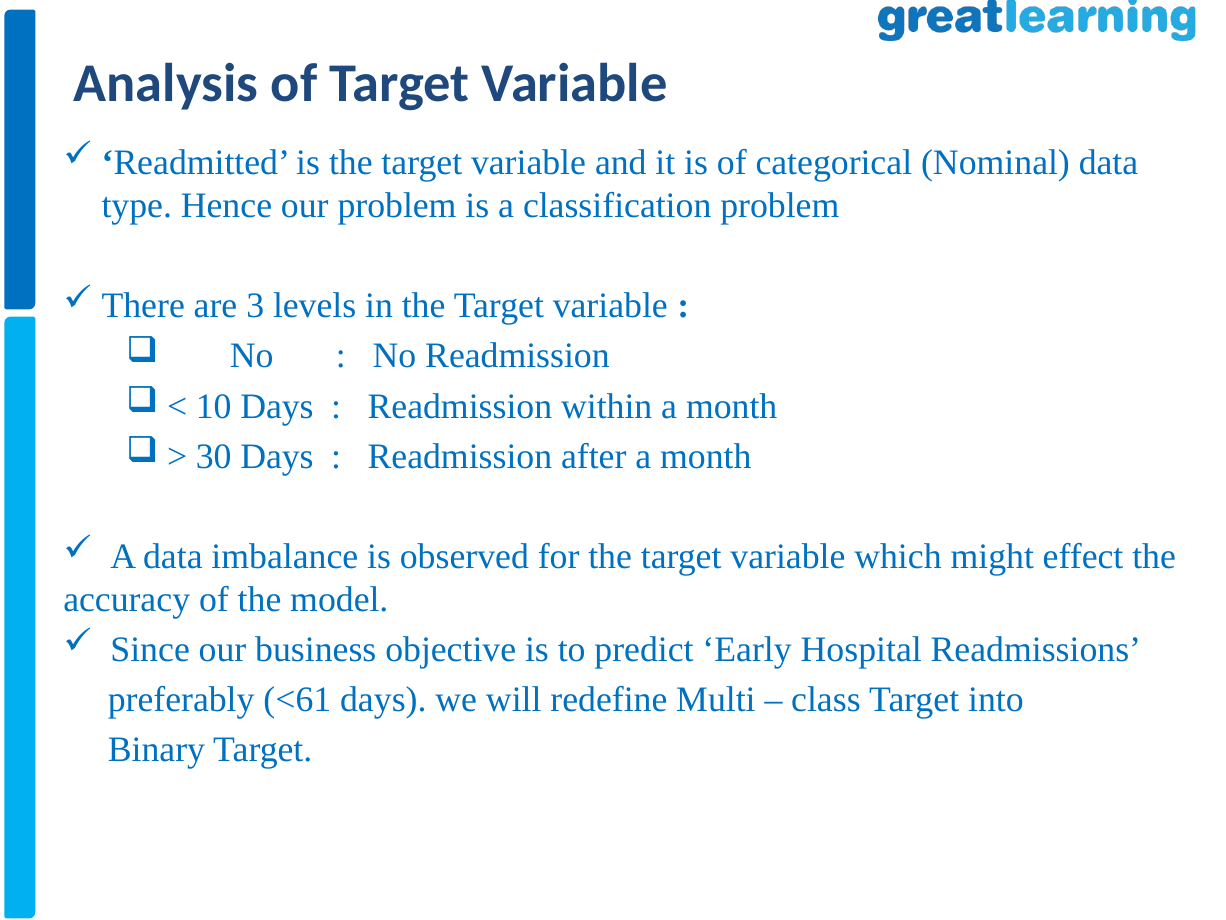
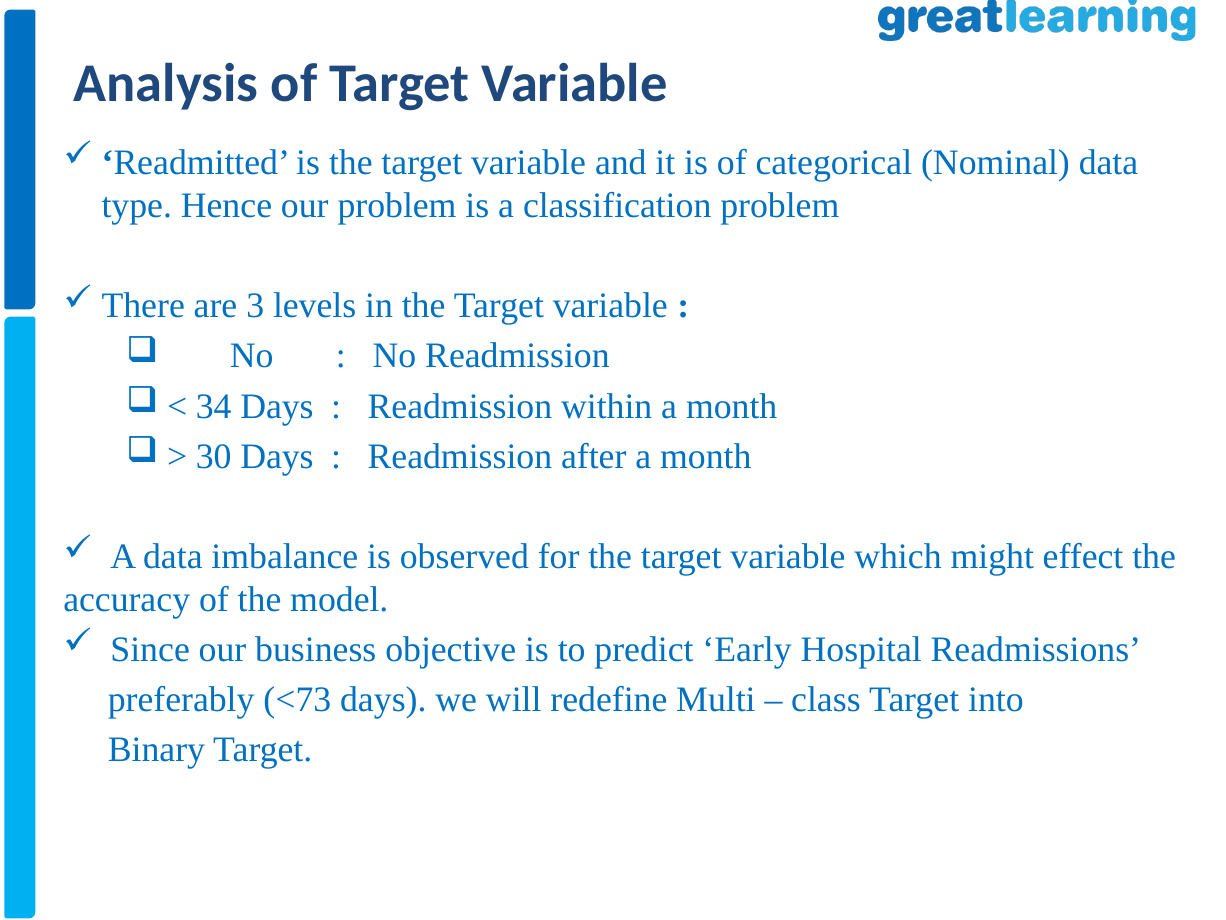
10: 10 -> 34 (214, 406)
<61: <61 -> <73 (297, 699)
